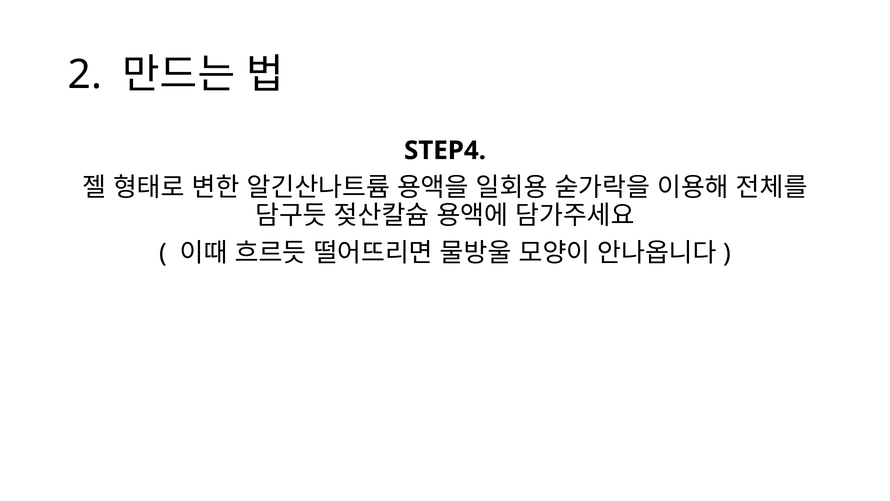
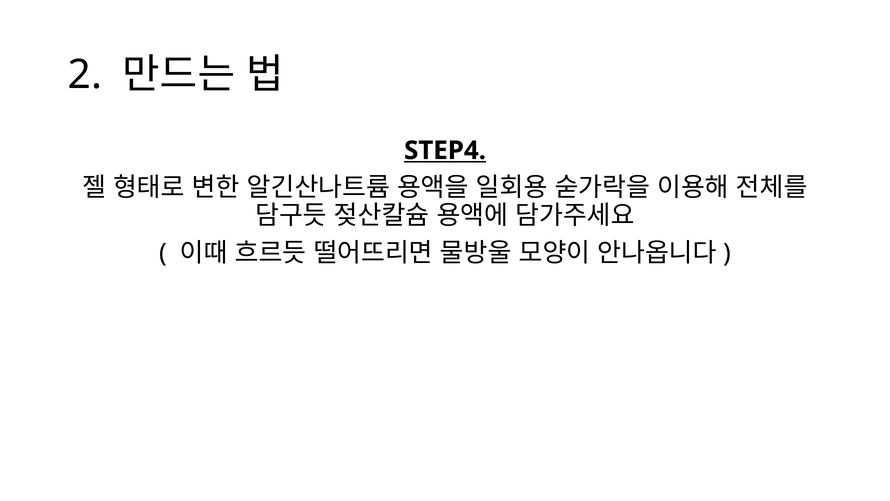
STEP4 underline: none -> present (445, 150)
